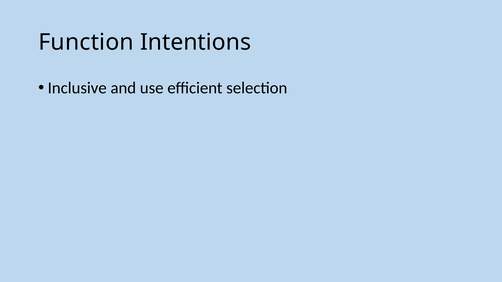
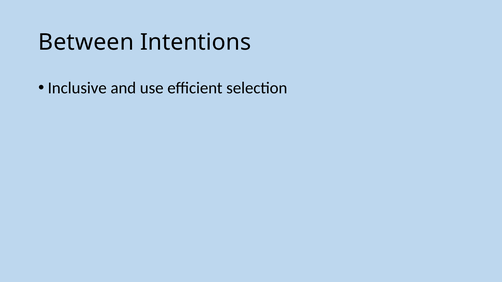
Function: Function -> Between (86, 42)
